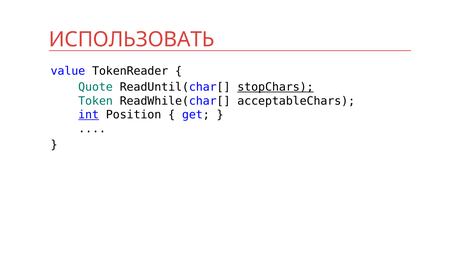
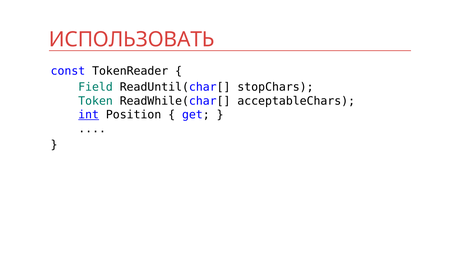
value: value -> const (68, 71)
Quote: Quote -> Field (96, 87)
stopChars underline: present -> none (275, 87)
